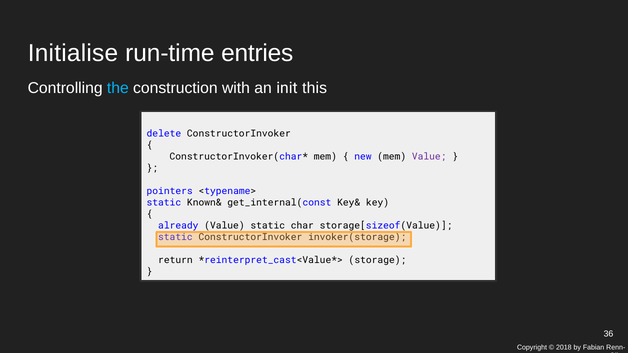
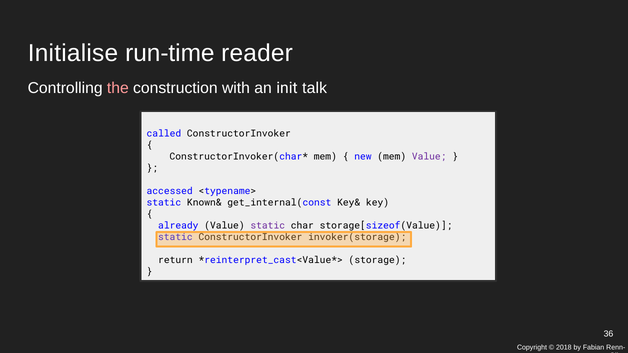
entries: entries -> reader (257, 53)
the colour: light blue -> pink (118, 88)
this: this -> talk (315, 88)
delete: delete -> called (164, 134)
pointers: pointers -> accessed (170, 191)
static colour: black -> purple (268, 226)
